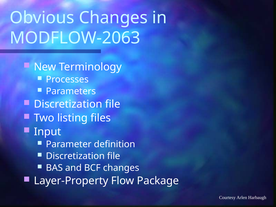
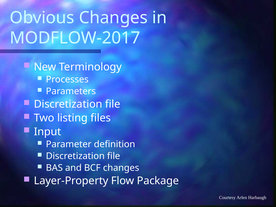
MODFLOW-2063: MODFLOW-2063 -> MODFLOW-2017 (75, 38)
